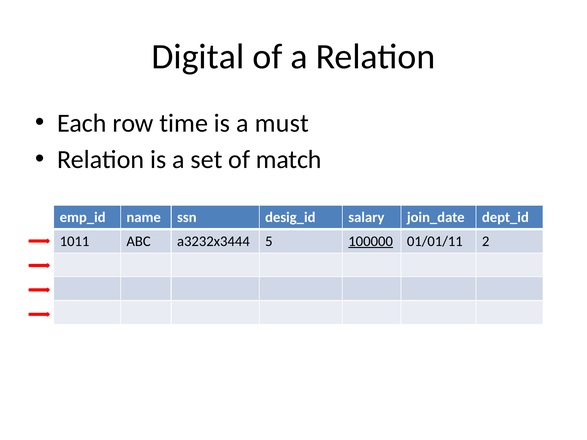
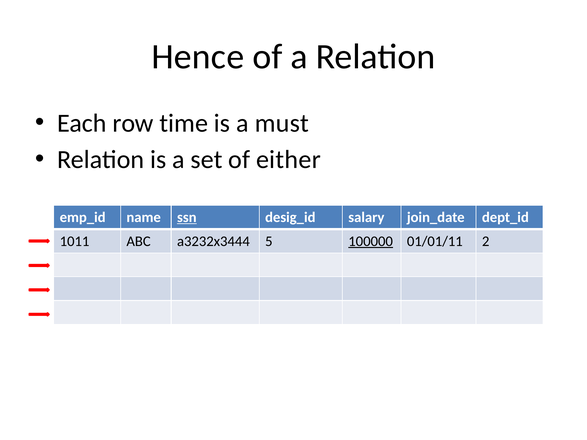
Digital: Digital -> Hence (198, 57)
match: match -> either (288, 160)
ssn underline: none -> present (187, 218)
